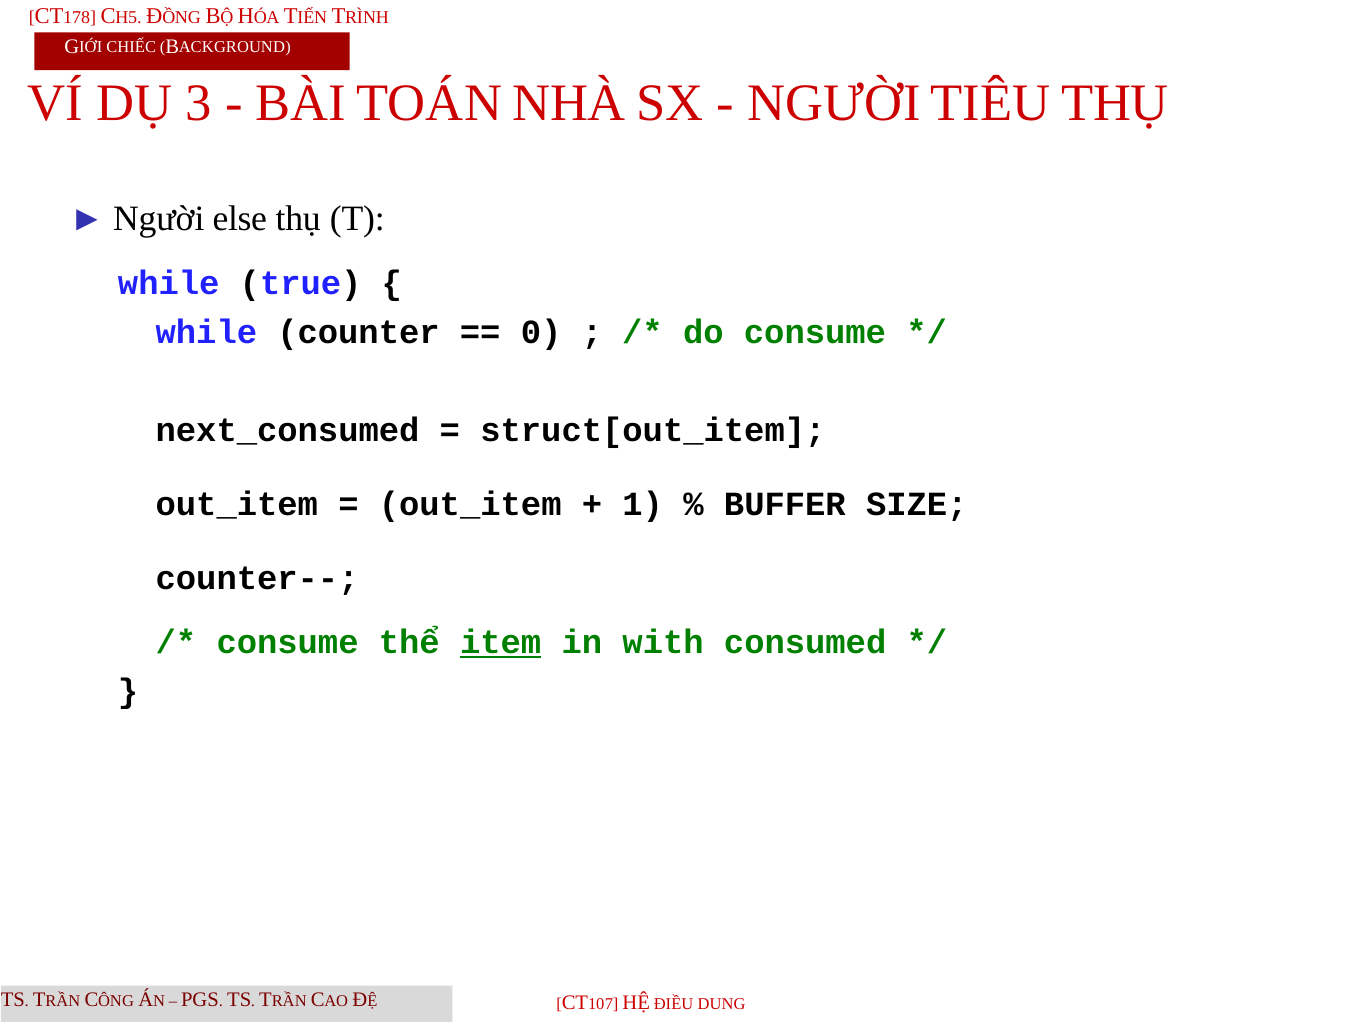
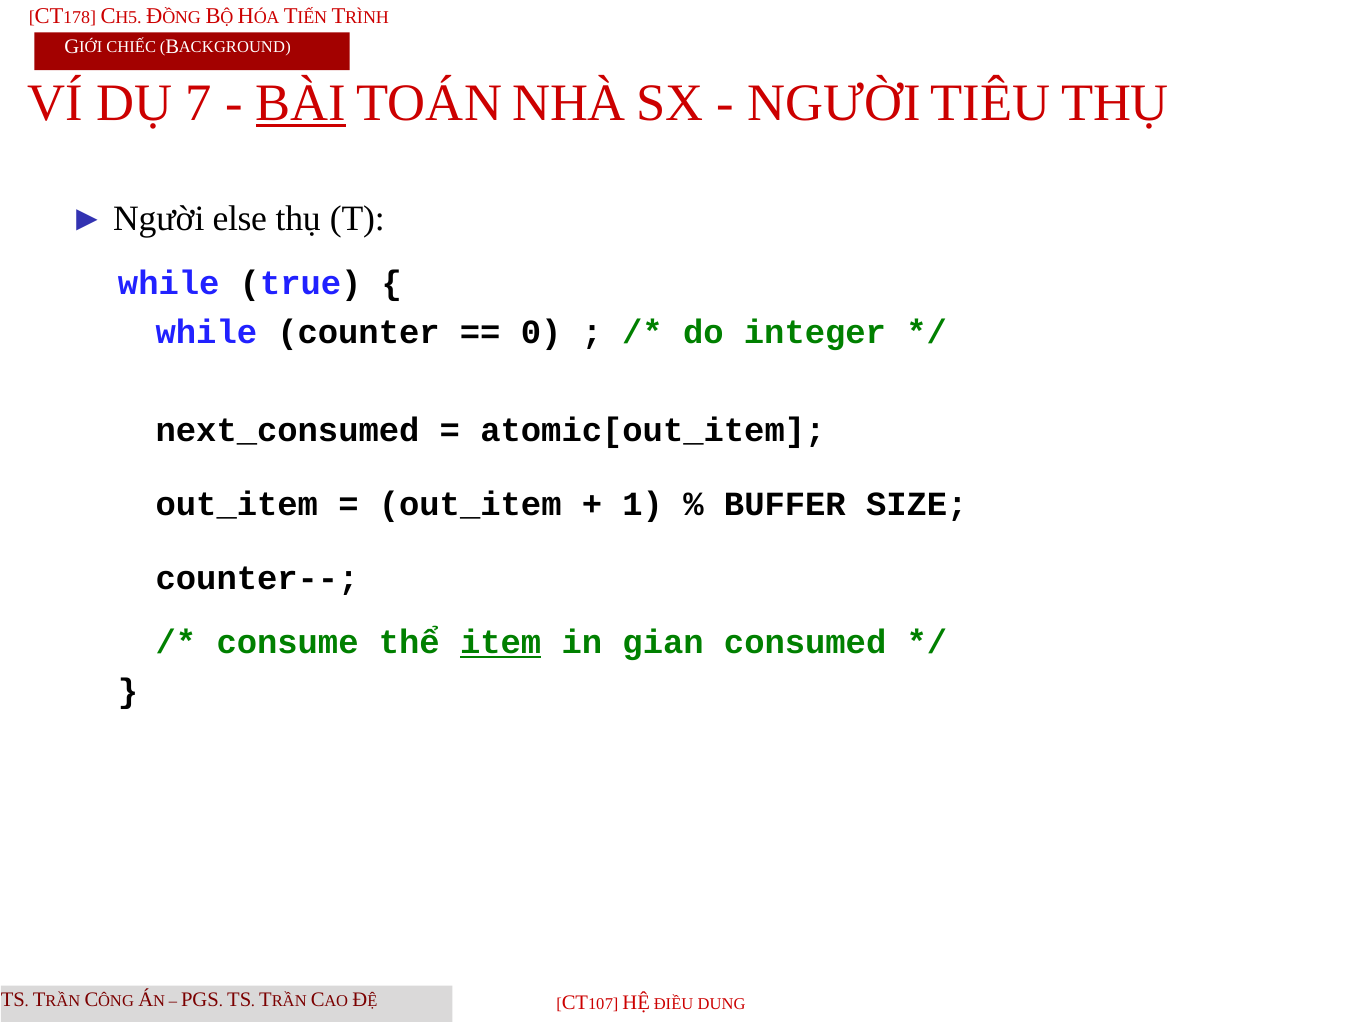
3: 3 -> 7 (199, 103)
BÀI underline: none -> present (301, 103)
do consume: consume -> integer (815, 332)
struct[out_item: struct[out_item -> atomic[out_item (653, 430)
with: with -> gian (663, 643)
